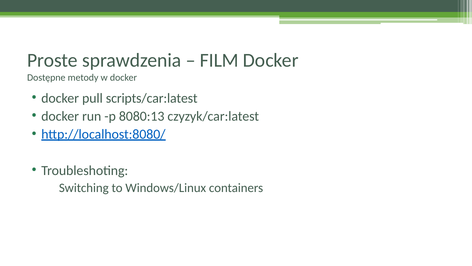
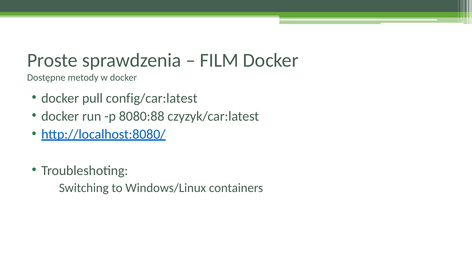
scripts/car:latest: scripts/car:latest -> config/car:latest (152, 98)
8080:13: 8080:13 -> 8080:88 (142, 116)
